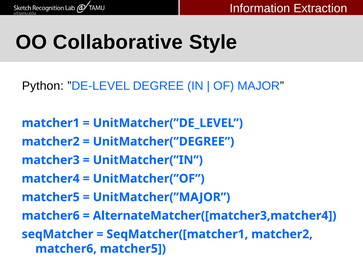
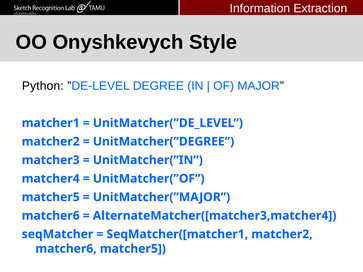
Collaborative: Collaborative -> Onyshkevych (118, 42)
